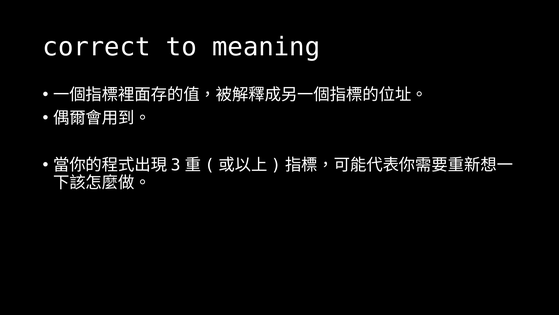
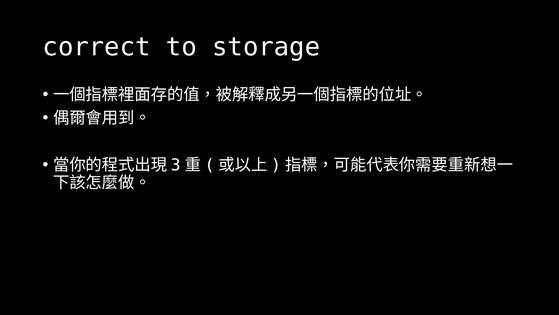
meaning: meaning -> storage (266, 47)
